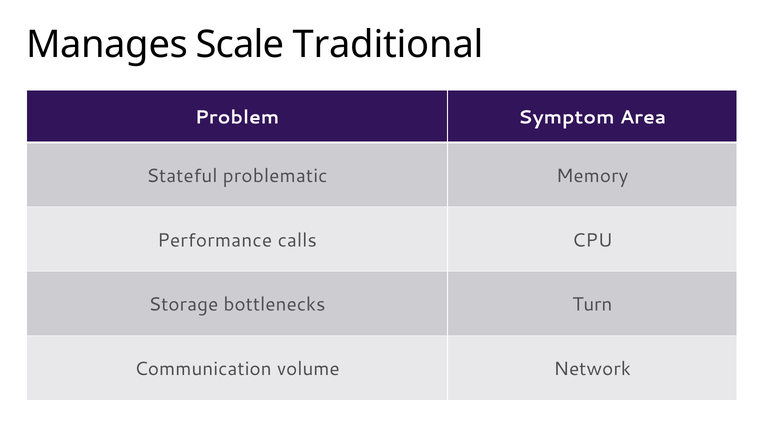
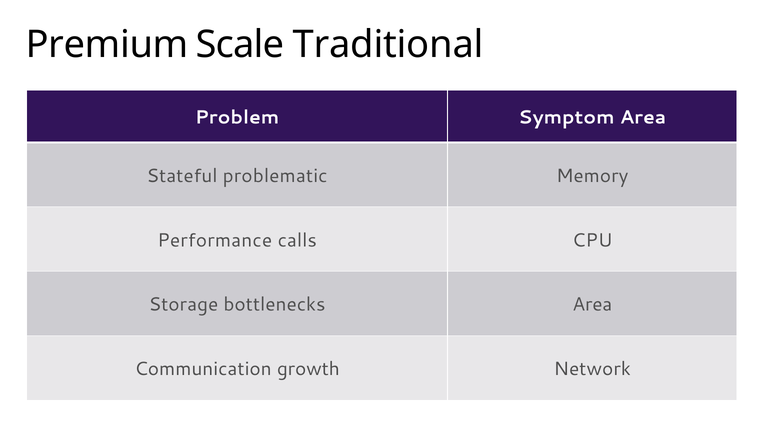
Manages: Manages -> Premium (107, 45)
bottlenecks Turn: Turn -> Area (592, 304)
volume: volume -> growth (308, 369)
